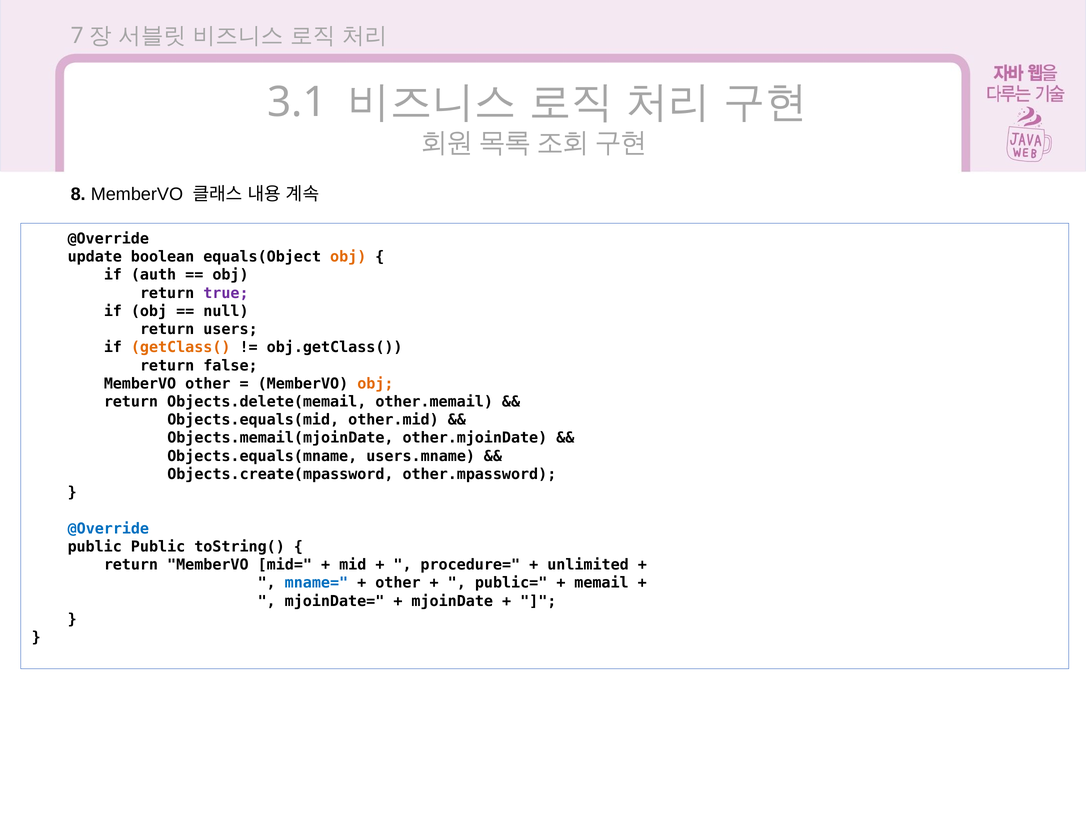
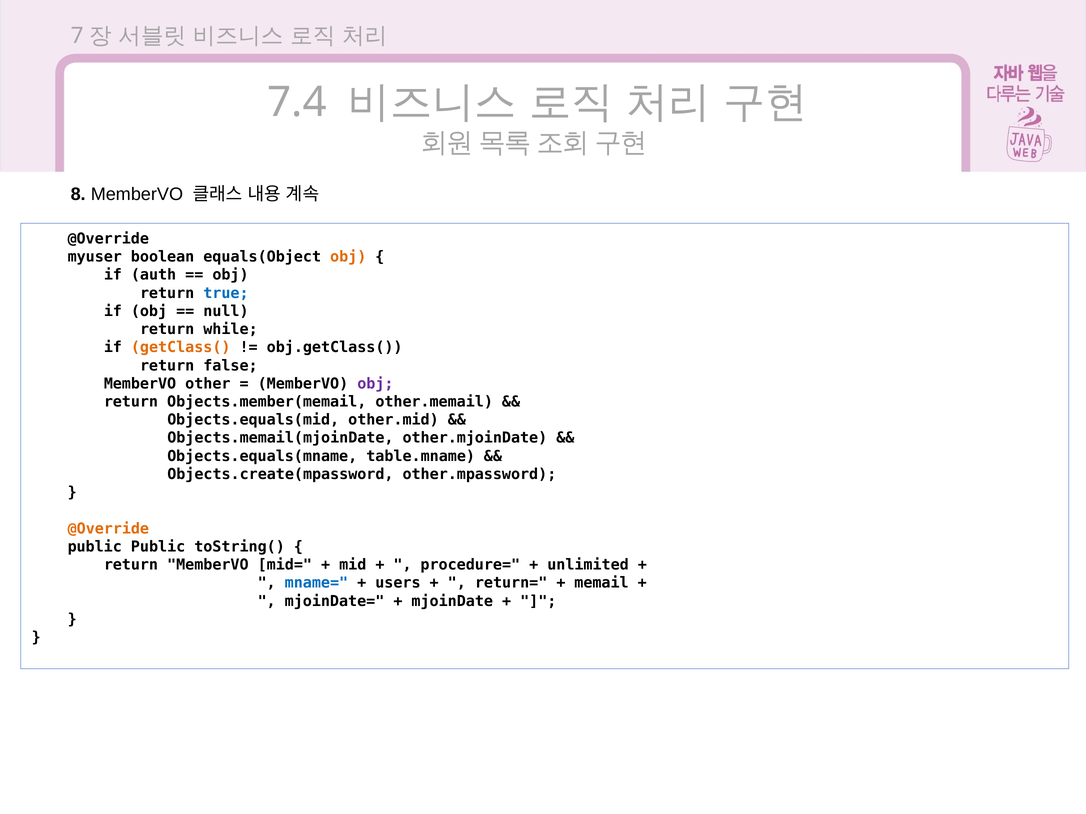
3.1: 3.1 -> 7.4 (297, 102)
update: update -> myuser (95, 257)
true colour: purple -> blue (226, 293)
users: users -> while (231, 329)
obj colour: orange -> purple (375, 384)
Objects.delete(memail: Objects.delete(memail -> Objects.member(memail (267, 402)
users.mname: users.mname -> table.mname (421, 456)
@Override colour: blue -> orange (108, 529)
other: other -> users (398, 583)
public=: public= -> return= (511, 583)
